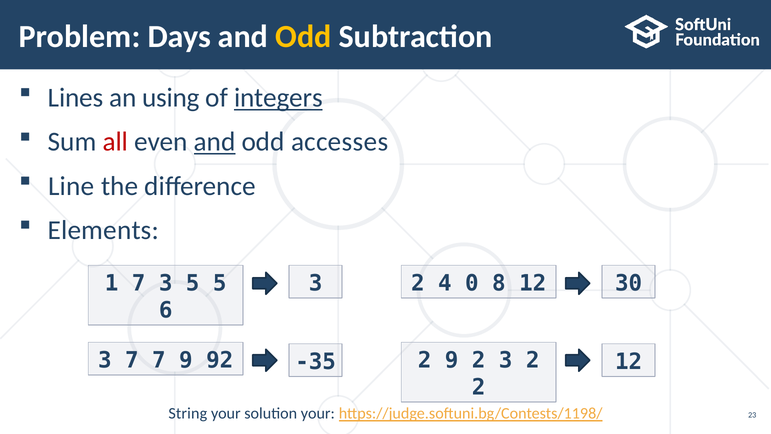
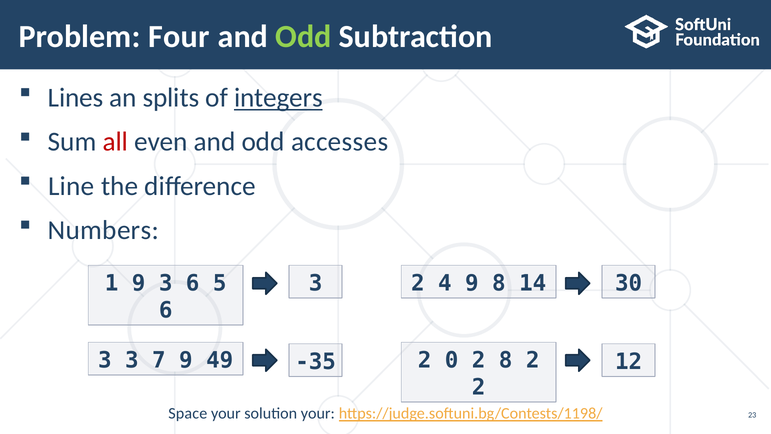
Days: Days -> Four (179, 37)
Odd colour: yellow -> light green (303, 37)
using: using -> splits (171, 98)
and underline: present -> none (215, 142)
Elements: Elements -> Numbers (103, 230)
1 7: 7 -> 9 (139, 283)
3 5: 5 -> 6 (193, 283)
4 0: 0 -> 9 (472, 283)
8 12: 12 -> 14 (533, 283)
7: 7 -> 3 (132, 360)
92: 92 -> 49 (220, 360)
2 9: 9 -> 0 (452, 360)
2 3: 3 -> 8 (506, 360)
String: String -> Space (188, 413)
